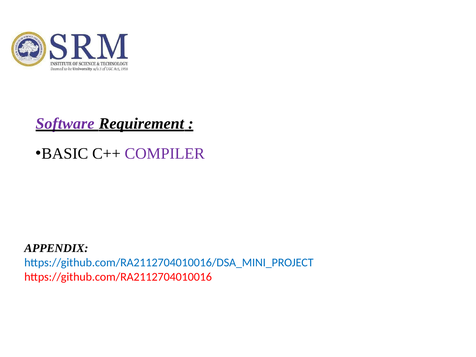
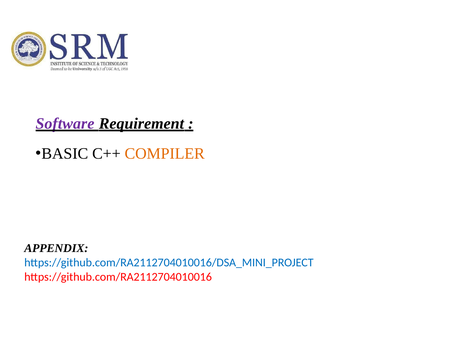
COMPILER colour: purple -> orange (165, 154)
